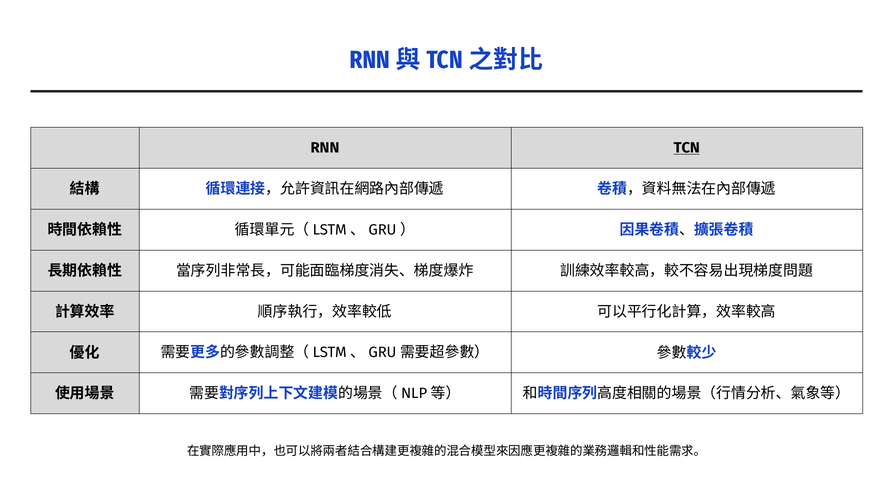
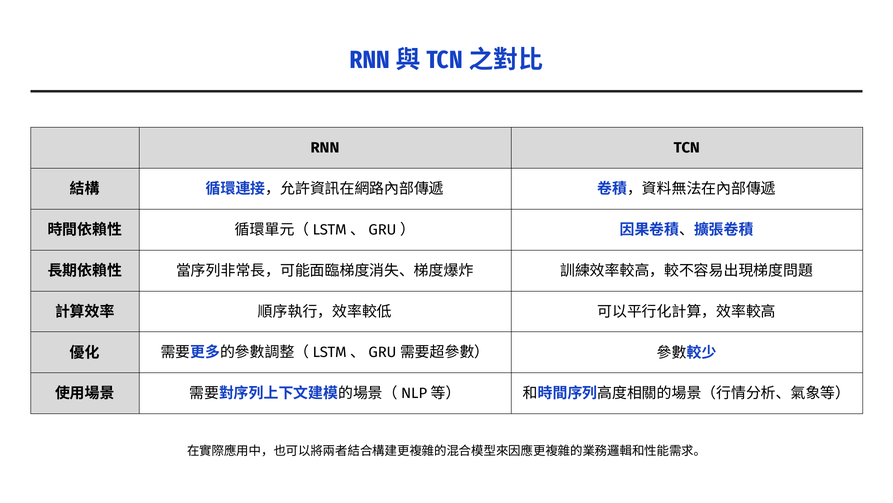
TCN underline: present -> none (687, 148)
